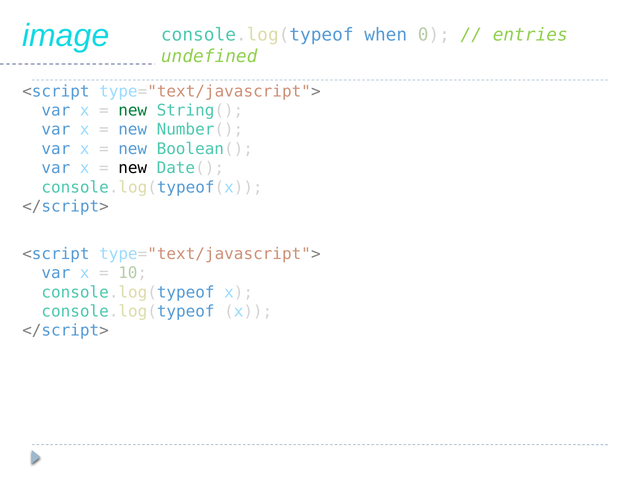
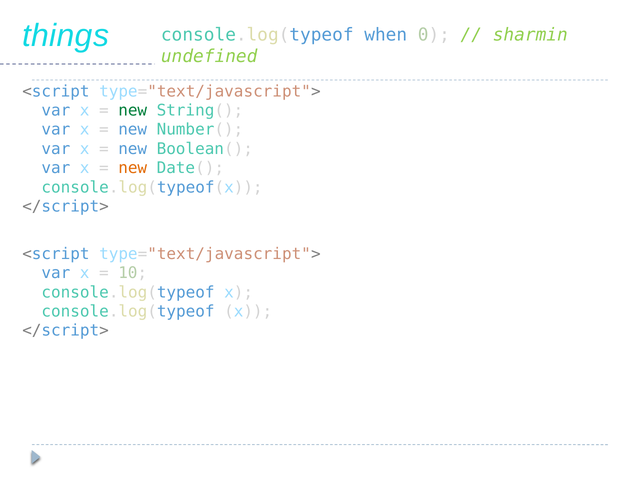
image: image -> things (66, 36)
entries: entries -> sharmin (530, 35)
new colour: black -> orange (133, 168)
